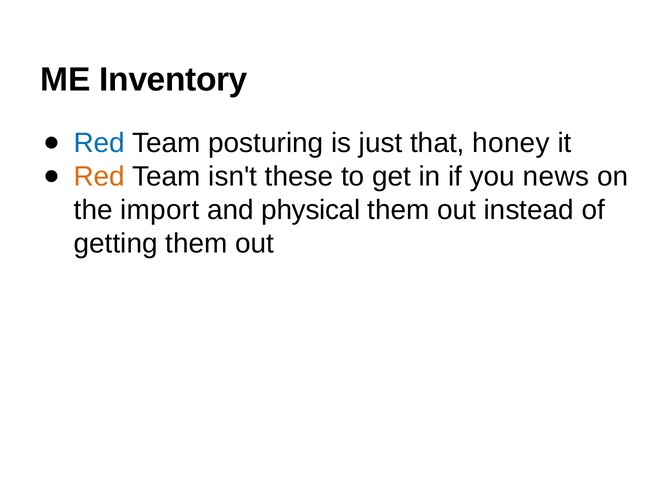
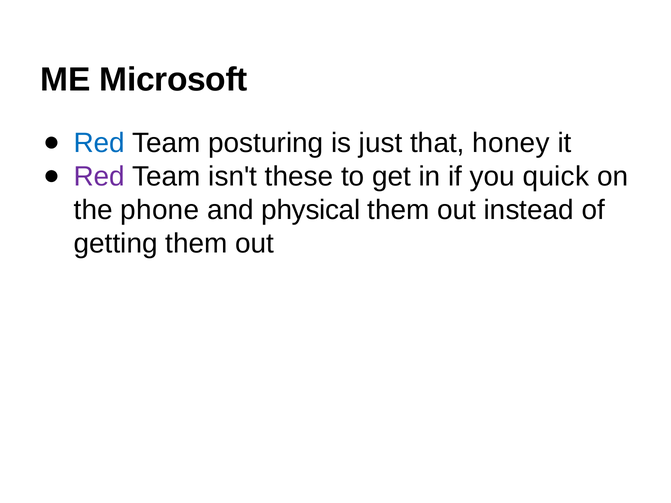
Inventory: Inventory -> Microsoft (174, 80)
Red colour: orange -> purple (99, 176)
news: news -> quick (556, 176)
import: import -> phone (160, 210)
